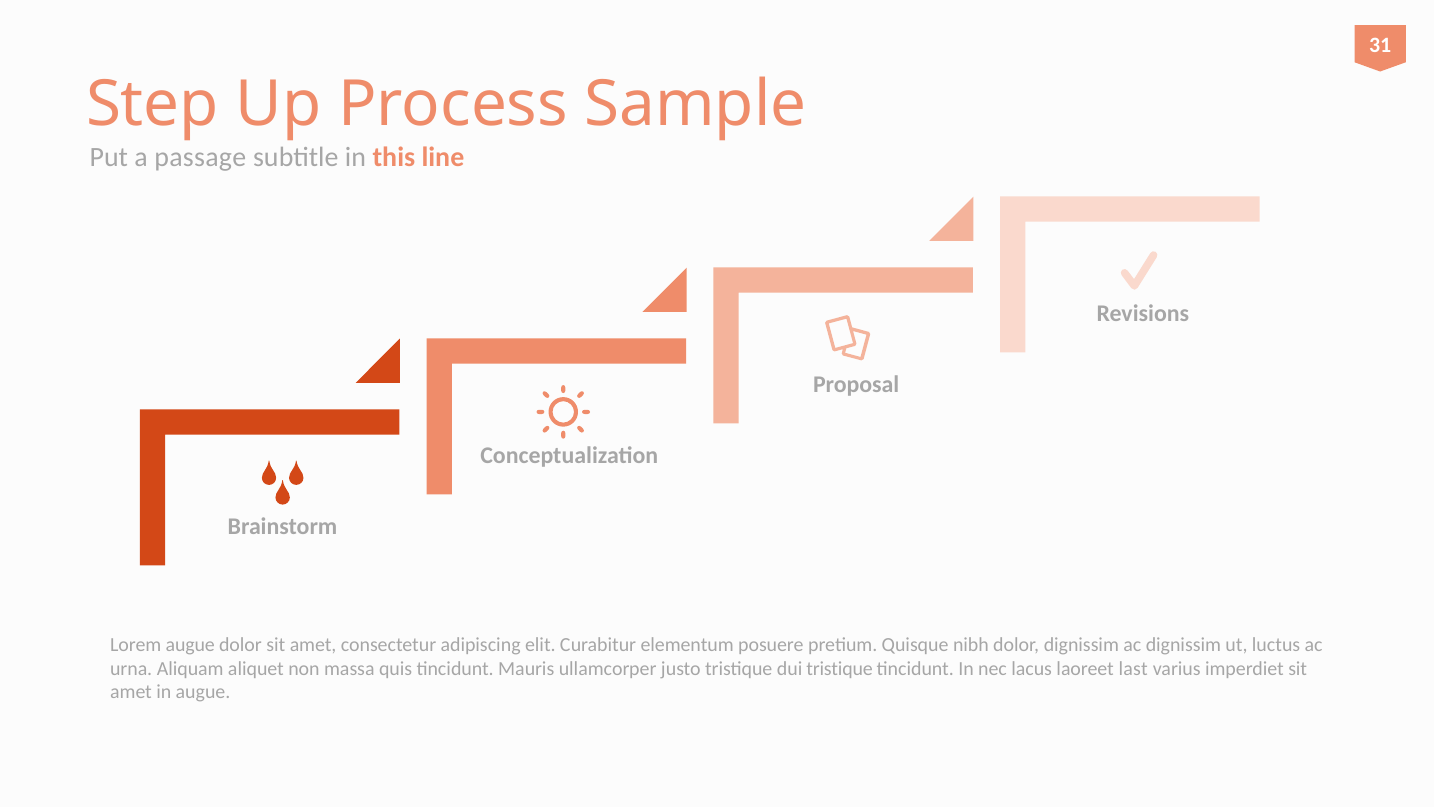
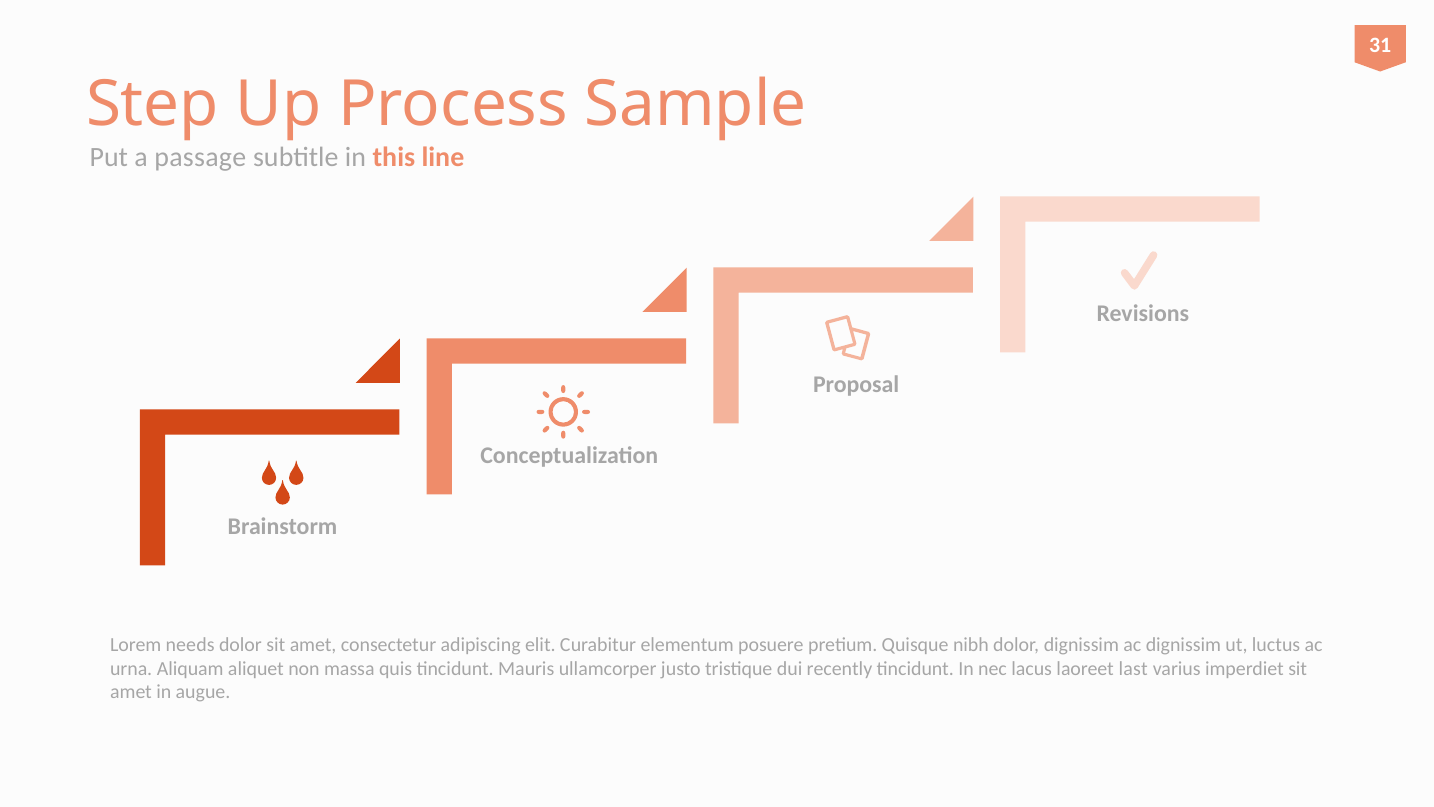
Lorem augue: augue -> needs (190, 644)
dui tristique: tristique -> recently (839, 668)
